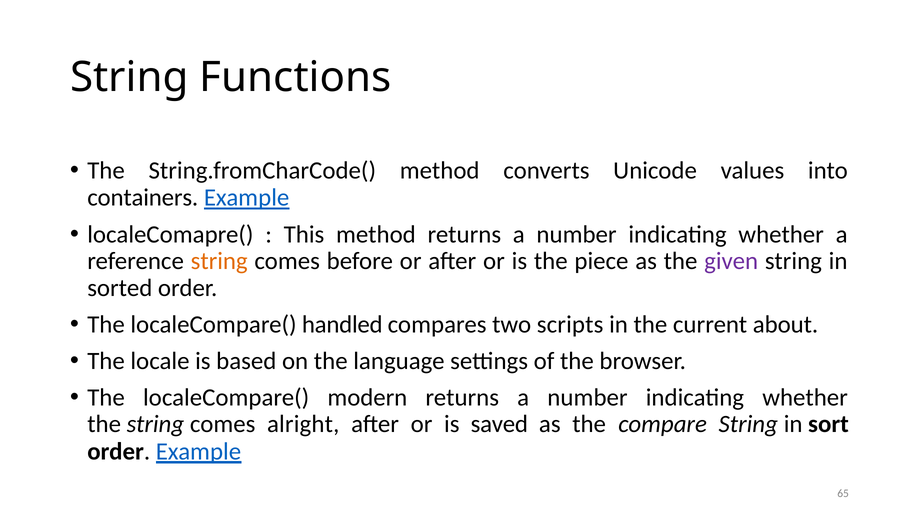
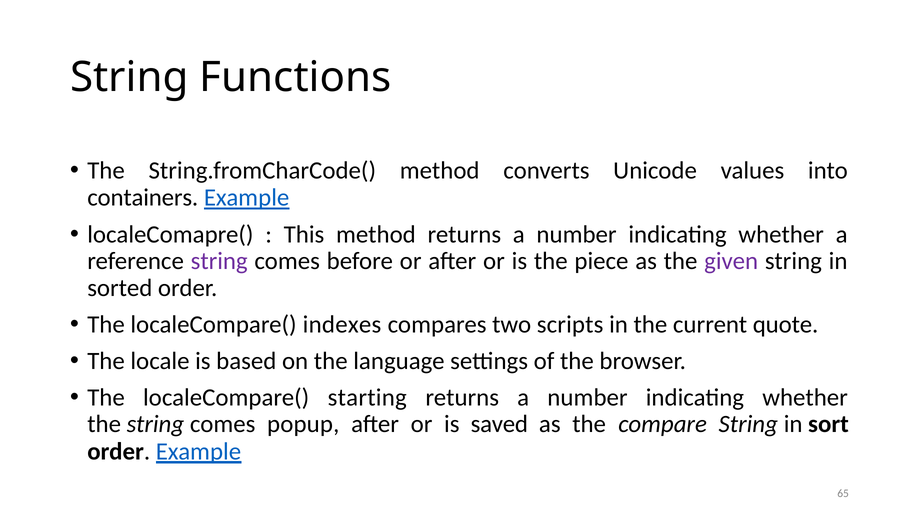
string colour: orange -> purple (219, 261)
handled: handled -> indexes (342, 324)
about: about -> quote (786, 324)
modern: modern -> starting (367, 397)
alright: alright -> popup (303, 424)
